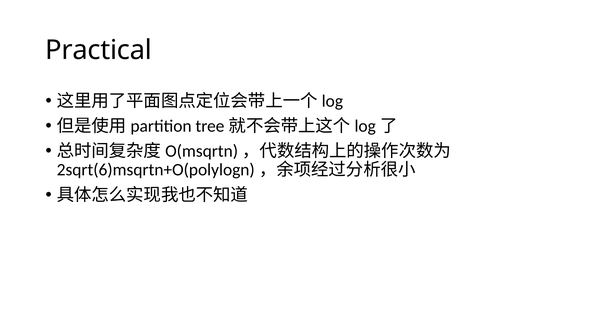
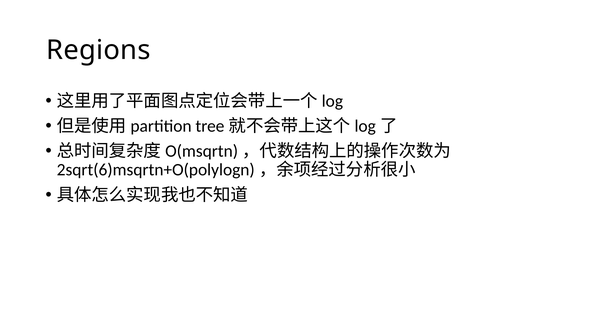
Practical: Practical -> Regions (98, 50)
